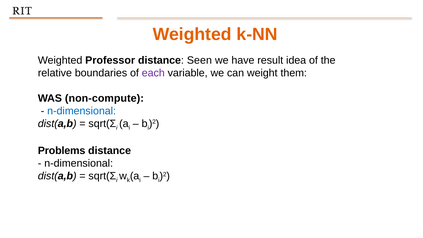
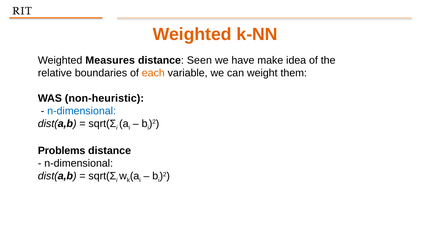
Professor: Professor -> Measures (110, 60)
result: result -> make (270, 60)
each colour: purple -> orange (153, 73)
non-compute: non-compute -> non-heuristic (104, 98)
